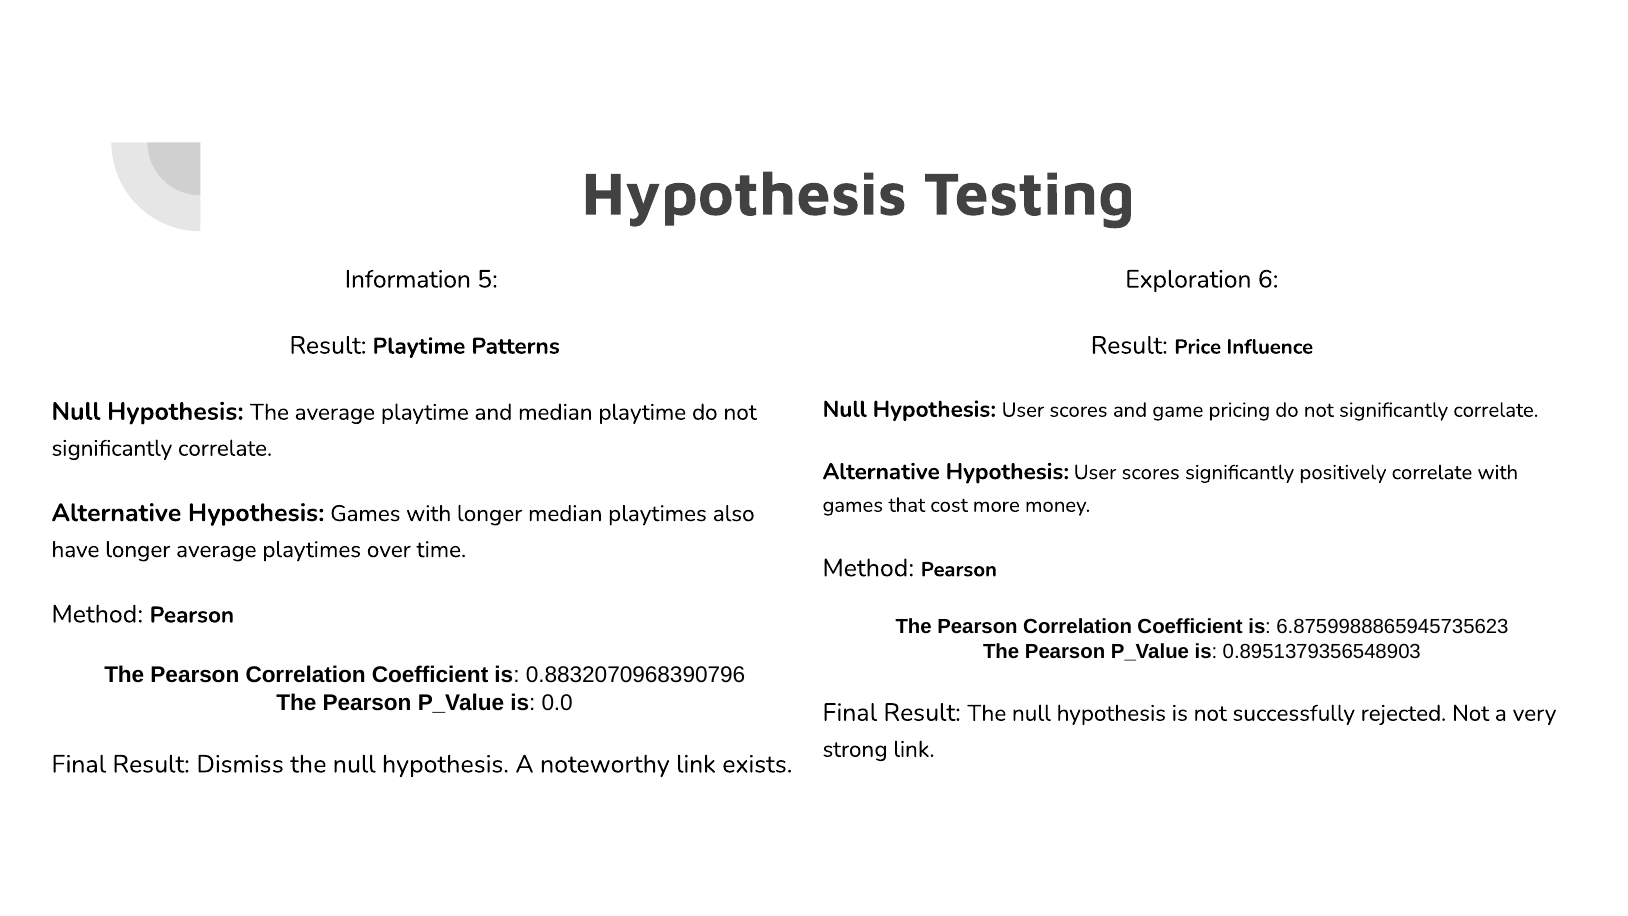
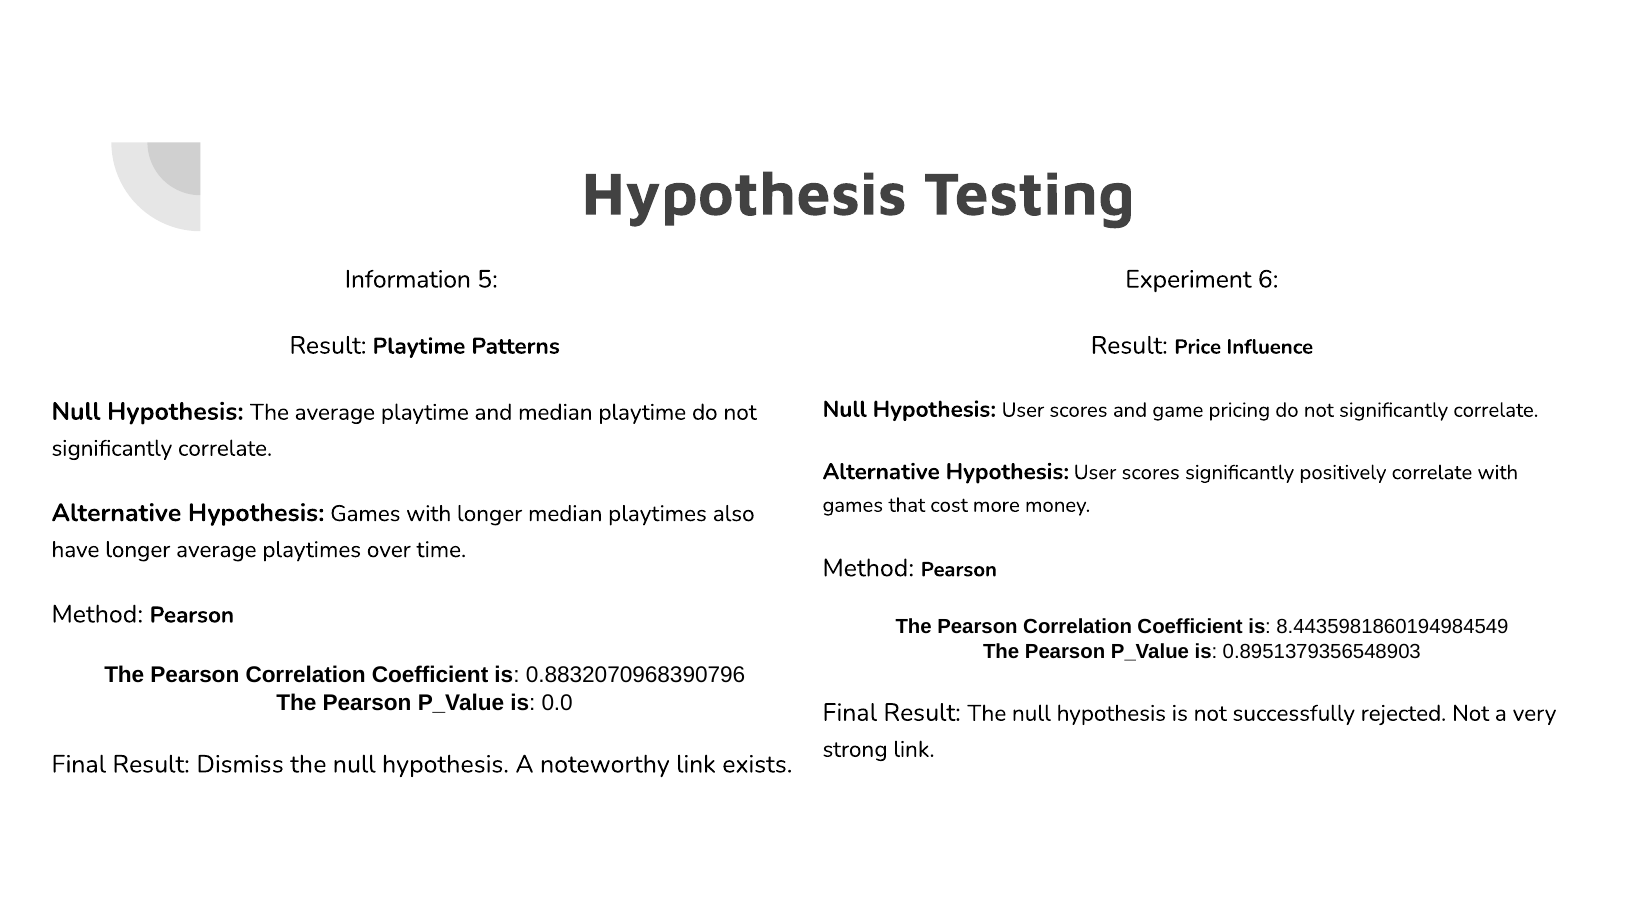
Exploration: Exploration -> Experiment (1188, 279)
6.8759988865945735623: 6.8759988865945735623 -> 8.4435981860194984549 (1392, 627)
